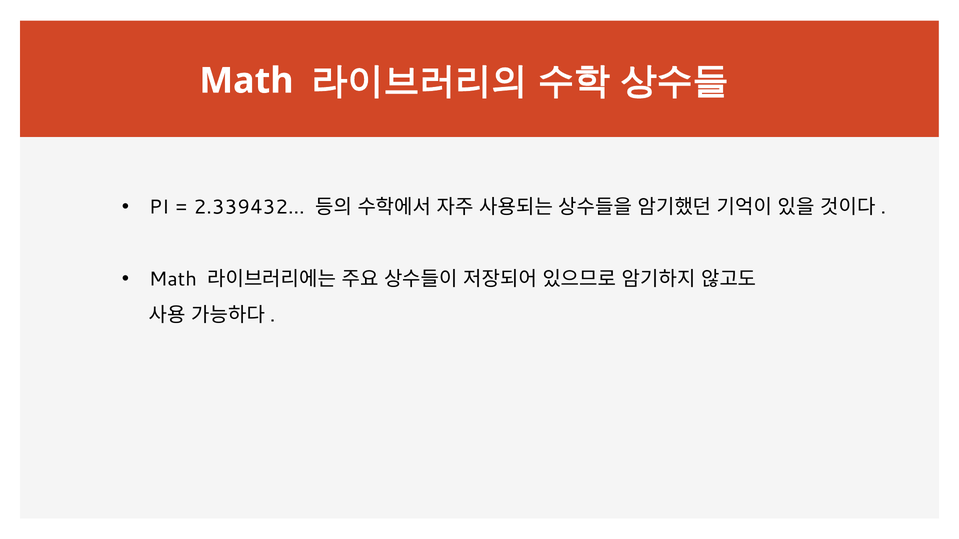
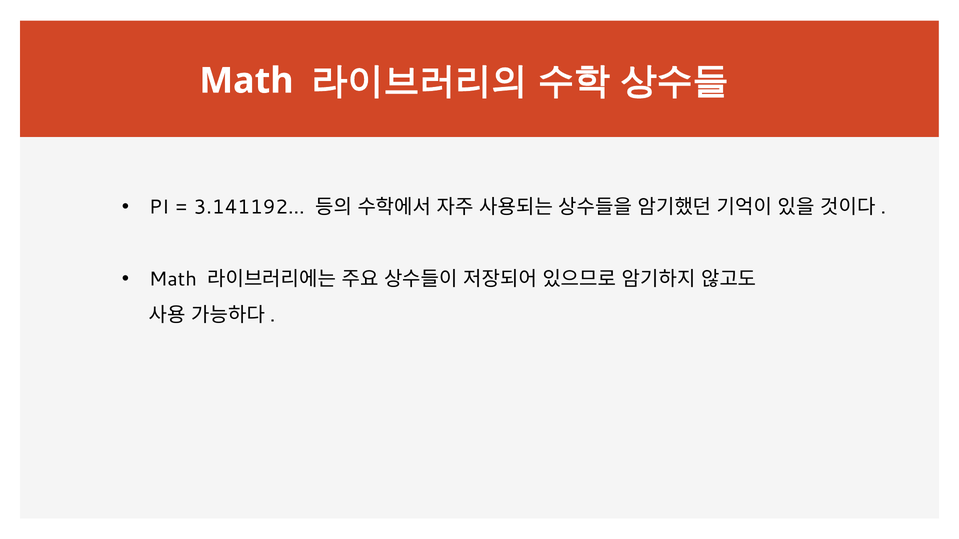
2.339432…: 2.339432… -> 3.141192… (249, 208)
